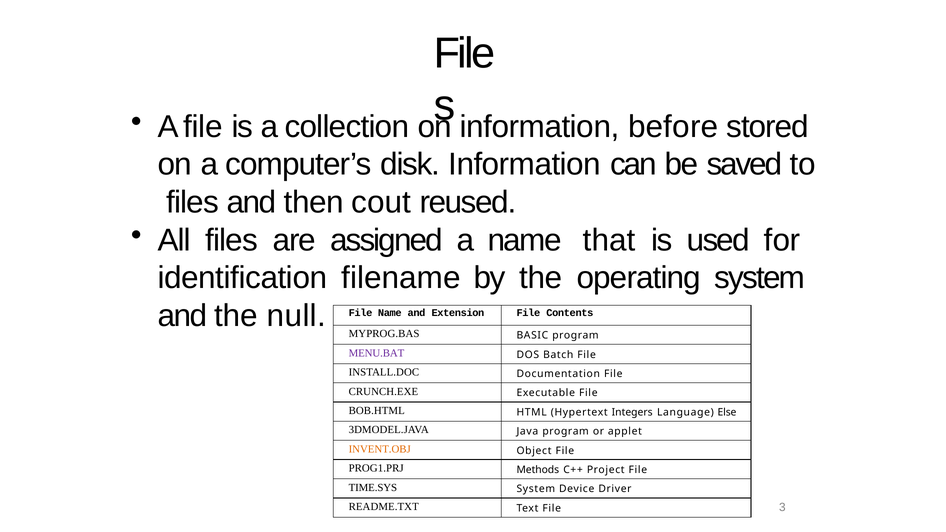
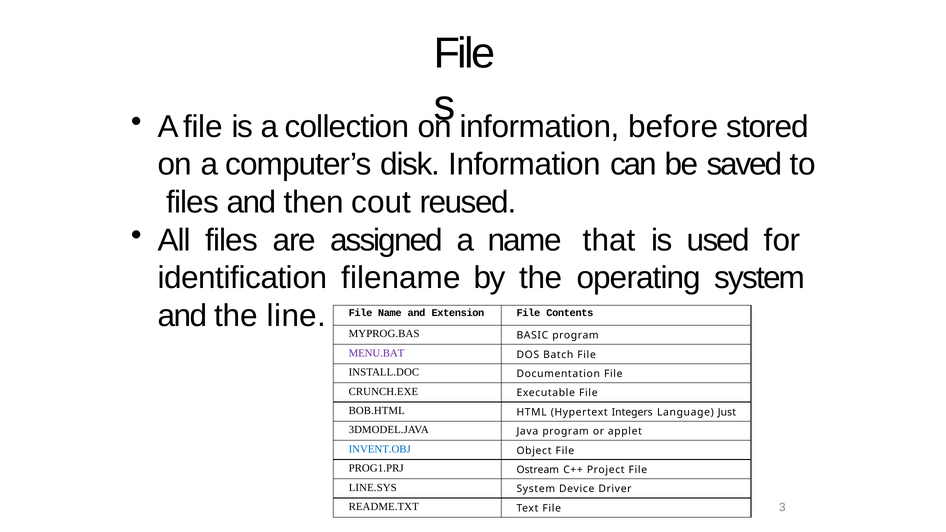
null: null -> line (296, 316)
Else: Else -> Just (727, 412)
INVENT.OBJ colour: orange -> blue (380, 449)
Methods: Methods -> Ostream (538, 470)
TIME.SYS: TIME.SYS -> LINE.SYS (373, 488)
